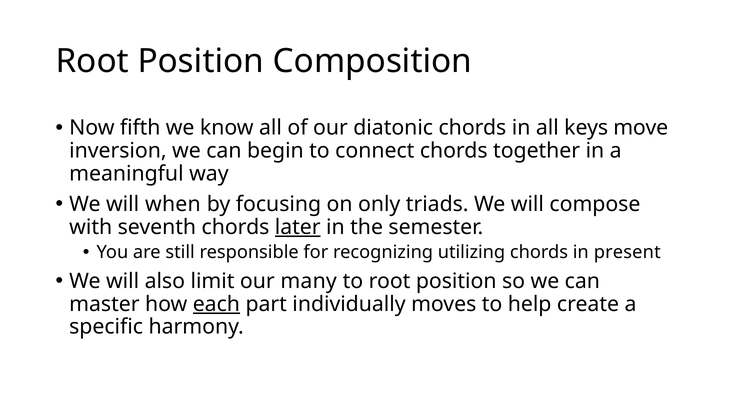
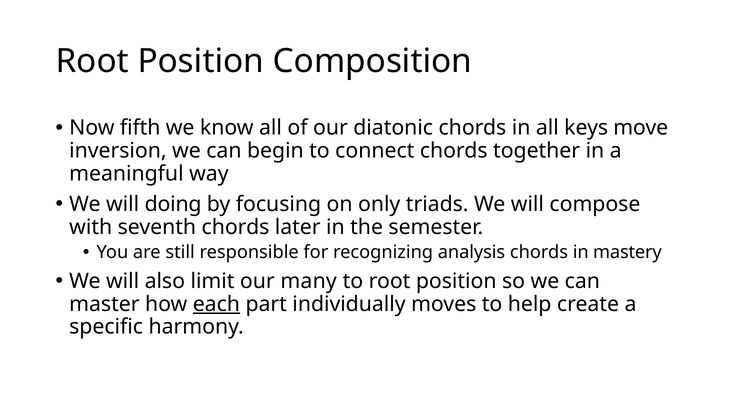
when: when -> doing (173, 204)
later underline: present -> none (298, 227)
utilizing: utilizing -> analysis (472, 252)
present: present -> mastery (627, 252)
